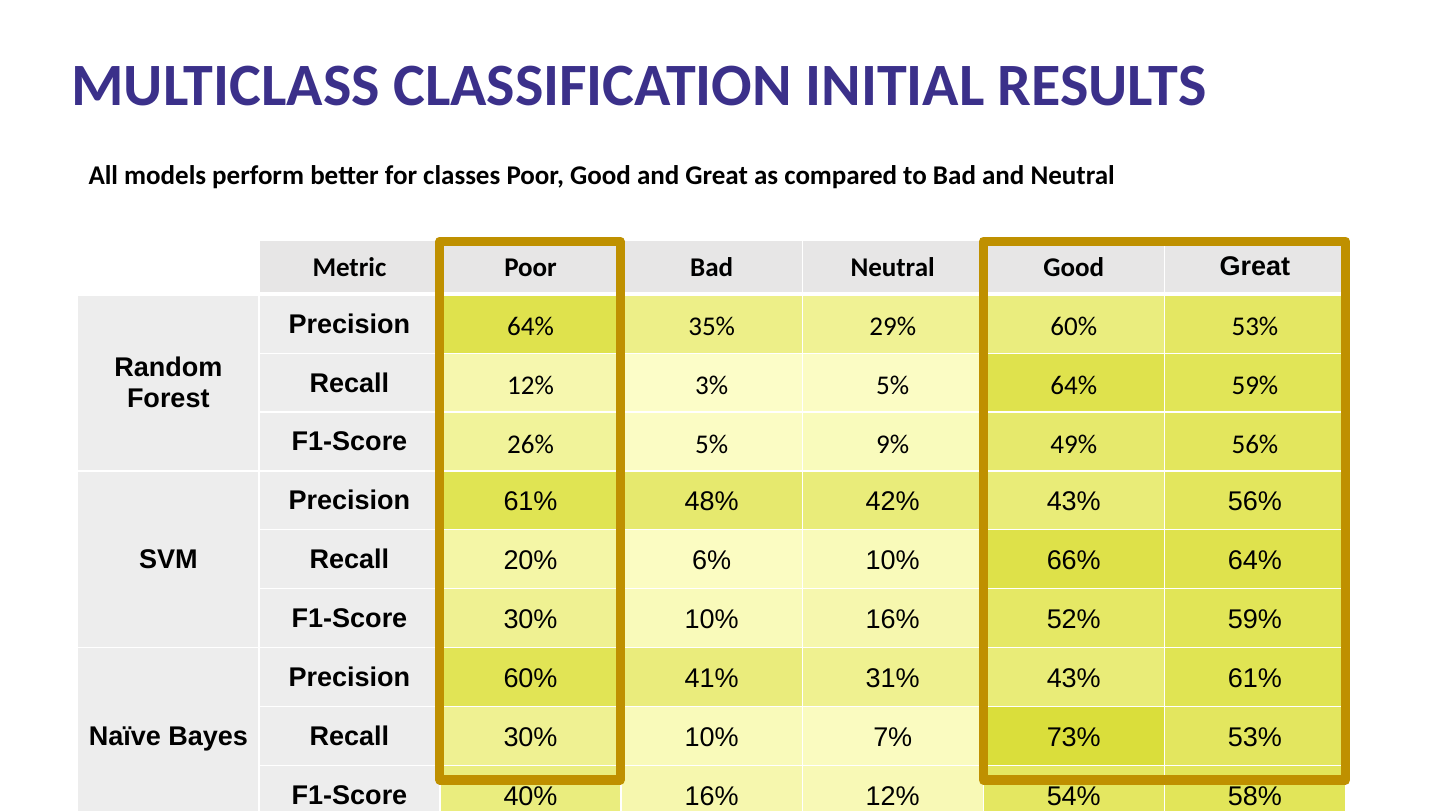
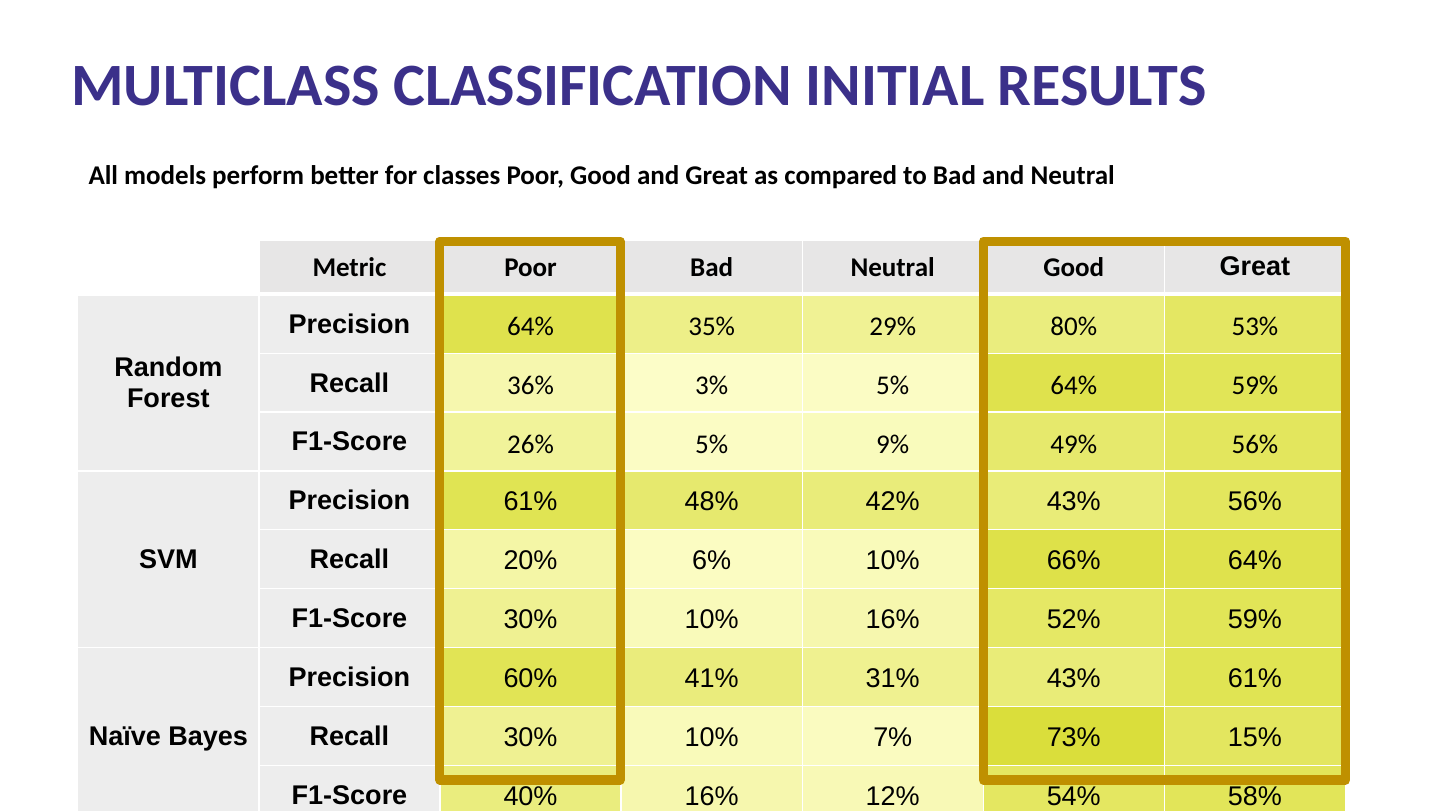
29% 60%: 60% -> 80% (1074, 327)
Recall 12%: 12% -> 36% (531, 386)
73% 53%: 53% -> 15% (1255, 737)
